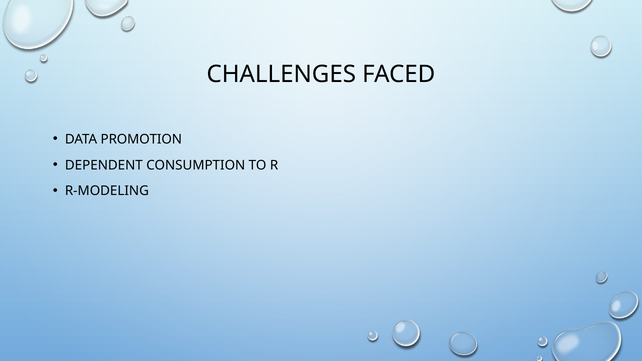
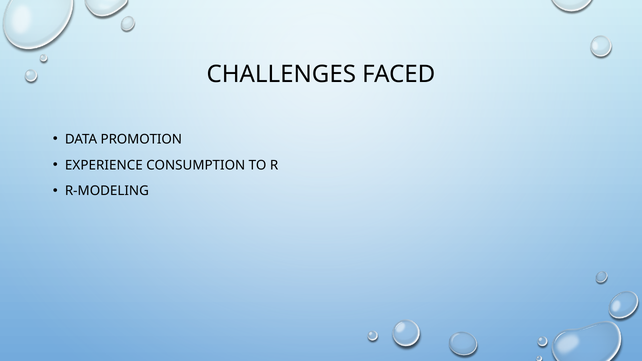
DEPENDENT: DEPENDENT -> EXPERIENCE (104, 165)
